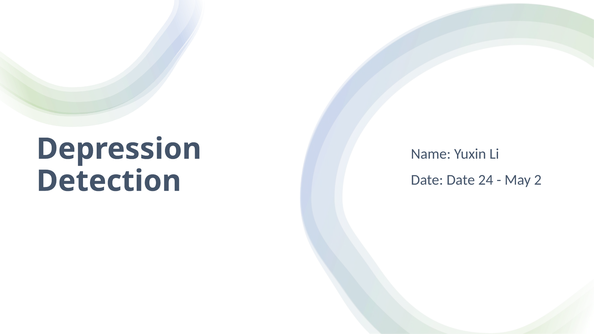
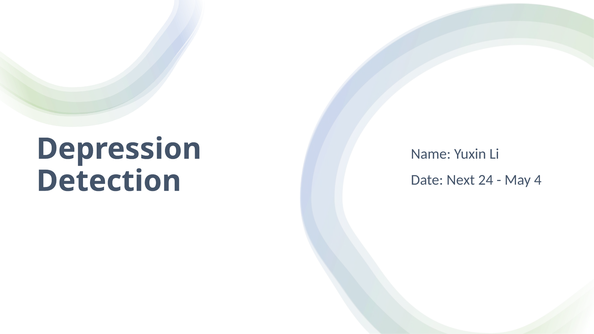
Date Date: Date -> Next (461, 180)
2: 2 -> 4 (538, 180)
